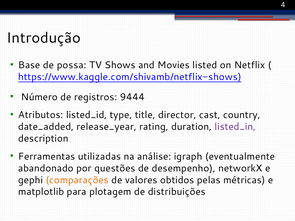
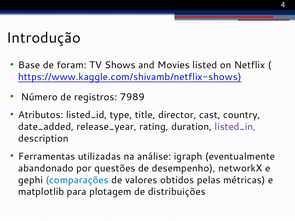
possa: possa -> foram (72, 65)
9444: 9444 -> 7989 (132, 97)
comparações colour: orange -> blue (77, 180)
